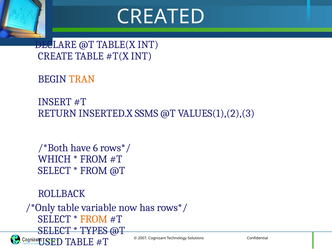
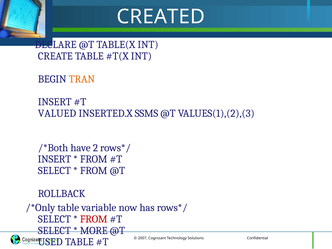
RETURN: RETURN -> VALUED (57, 113)
6: 6 -> 2 (95, 148)
WHICH: WHICH -> INSERT (54, 159)
FROM colour: orange -> red (94, 219)
TYPES: TYPES -> MORE (94, 231)
